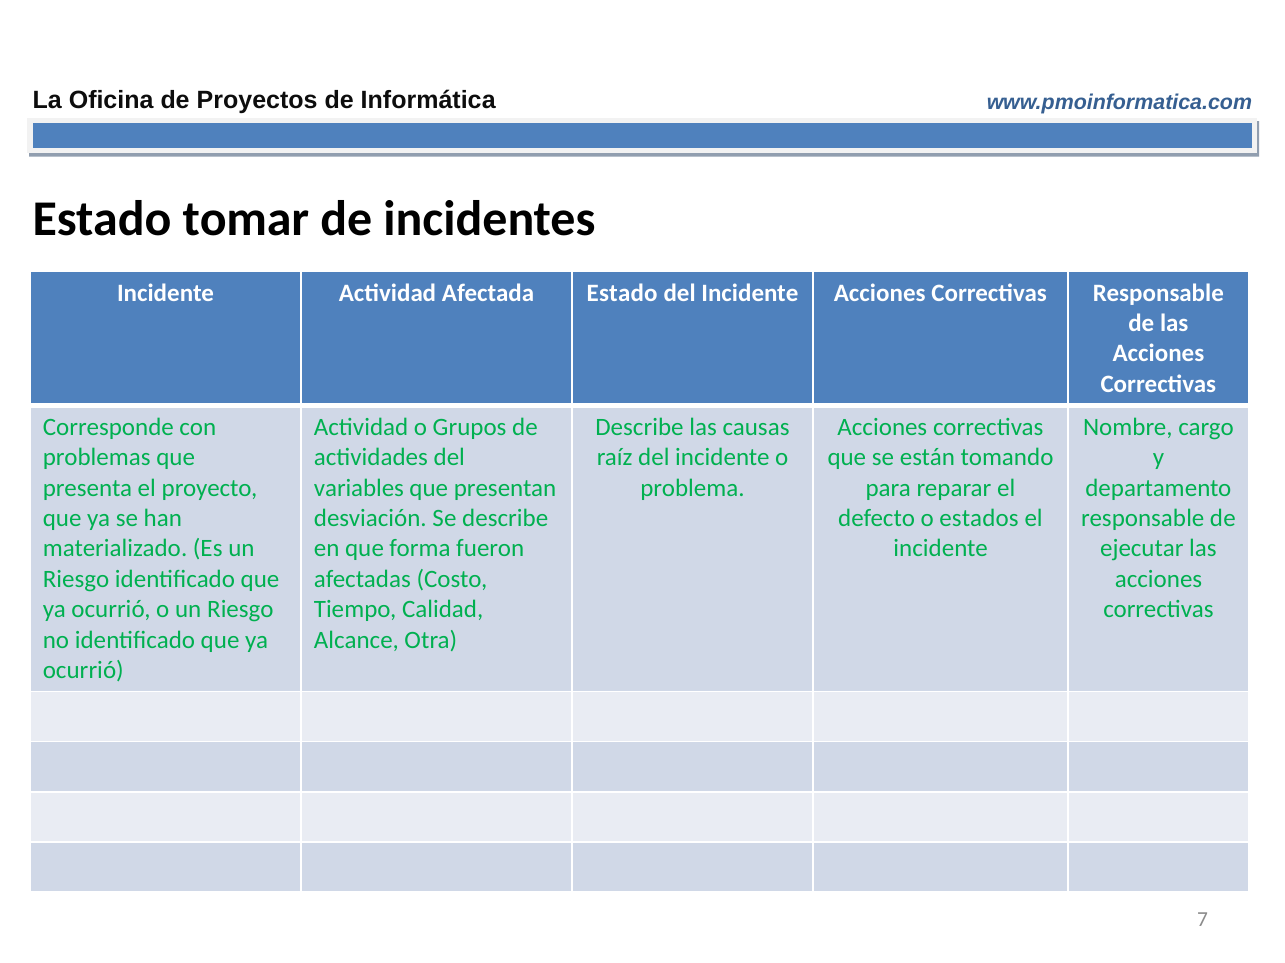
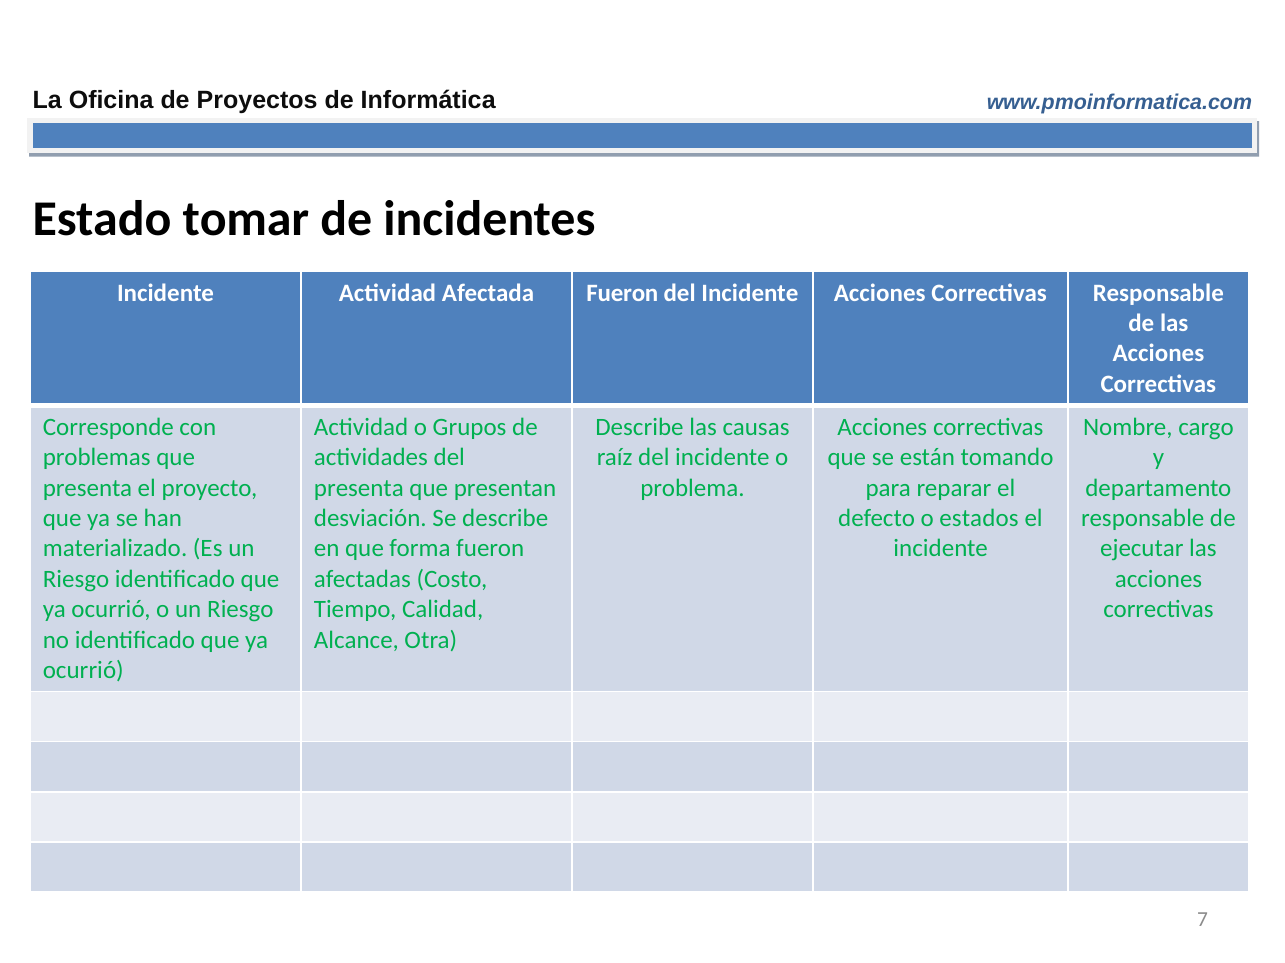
Afectada Estado: Estado -> Fueron (622, 293)
variables: variables -> presenta (359, 488)
